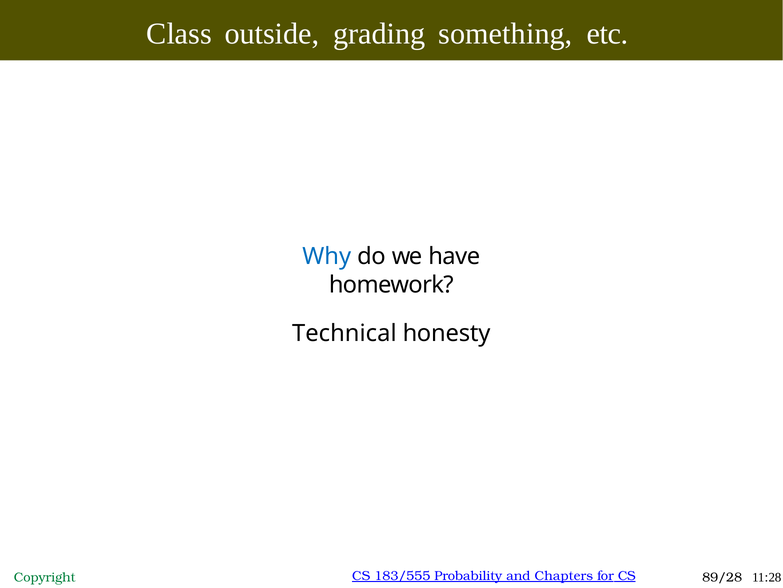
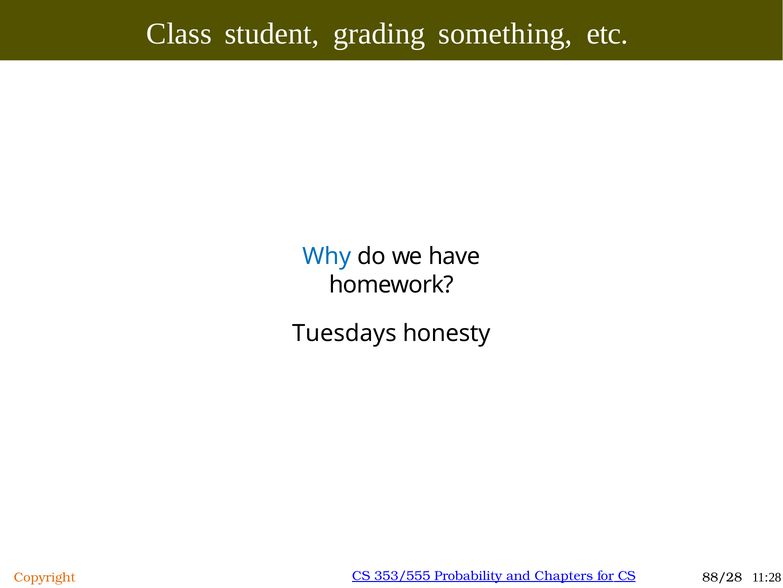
outside: outside -> student (272, 34)
Technical: Technical -> Tuesdays (344, 333)
Copyright colour: green -> orange (45, 577)
183/555: 183/555 -> 353/555 (402, 576)
89/28: 89/28 -> 88/28 (722, 577)
